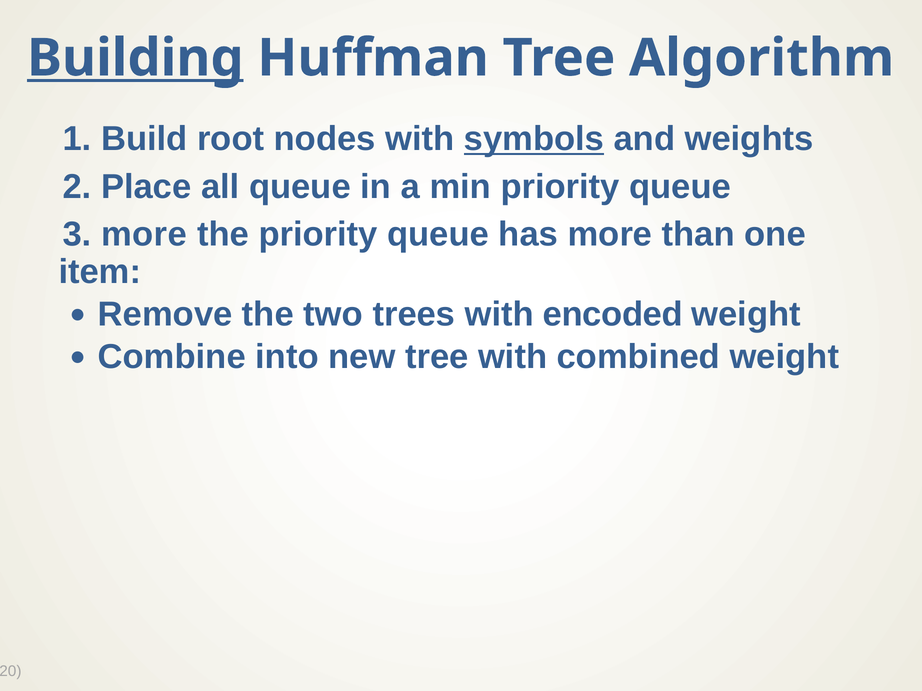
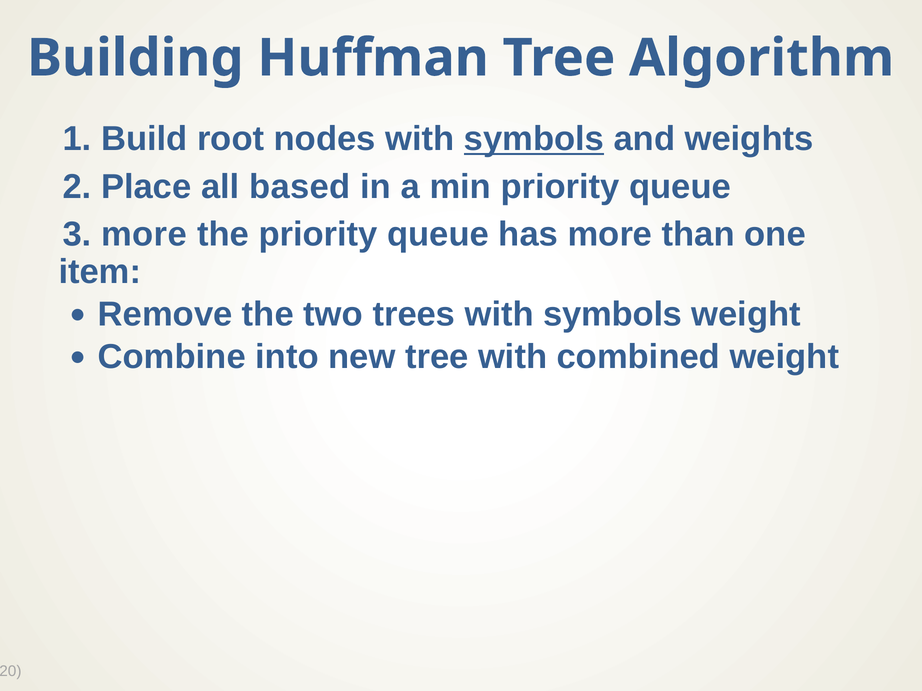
Building underline: present -> none (135, 58)
all queue: queue -> based (300, 187)
trees with encoded: encoded -> symbols (613, 315)
